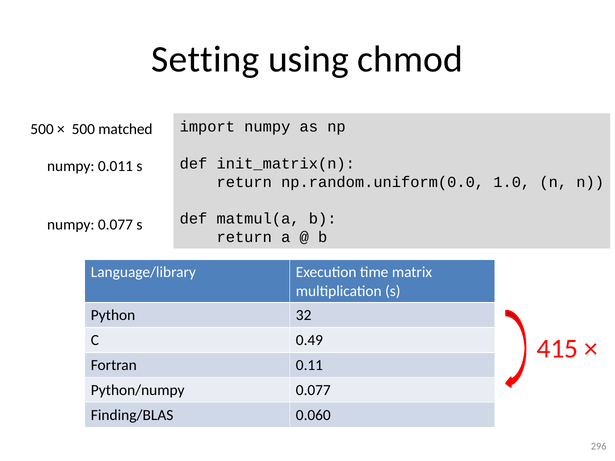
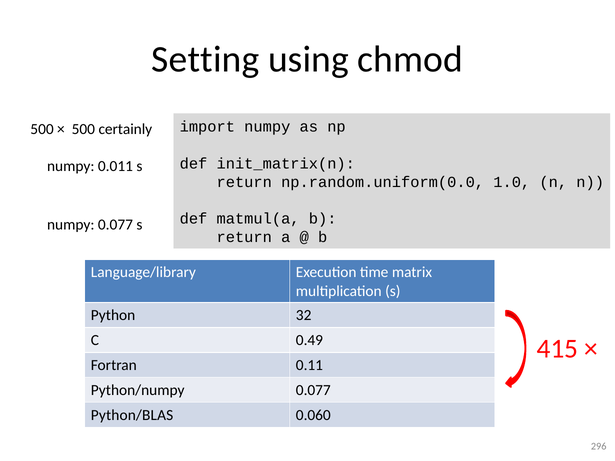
matched: matched -> certainly (125, 129)
Finding/BLAS: Finding/BLAS -> Python/BLAS (132, 415)
